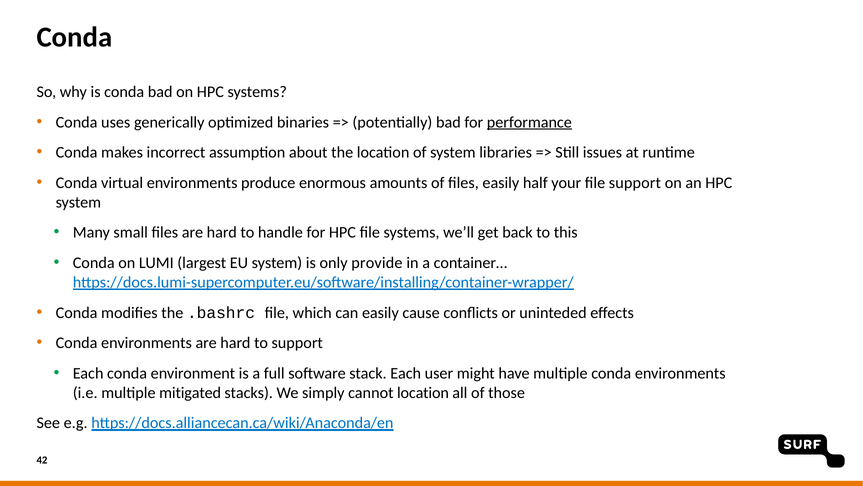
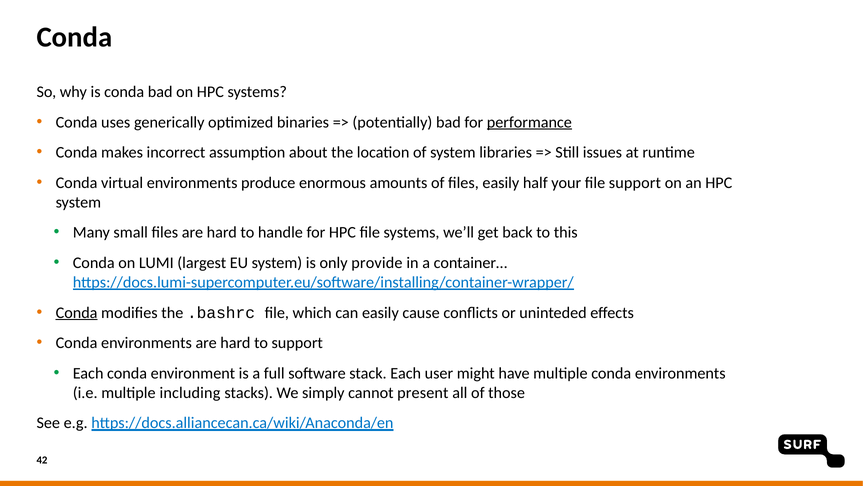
Conda underline: none -> present (77, 312)
mitigated: mitigated -> including (190, 392)
cannot location: location -> present (423, 392)
